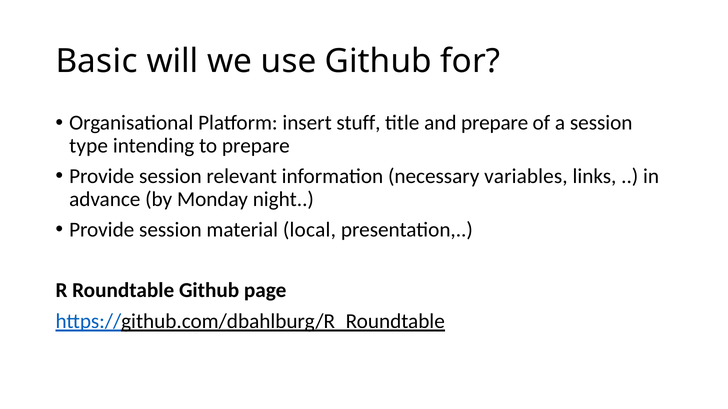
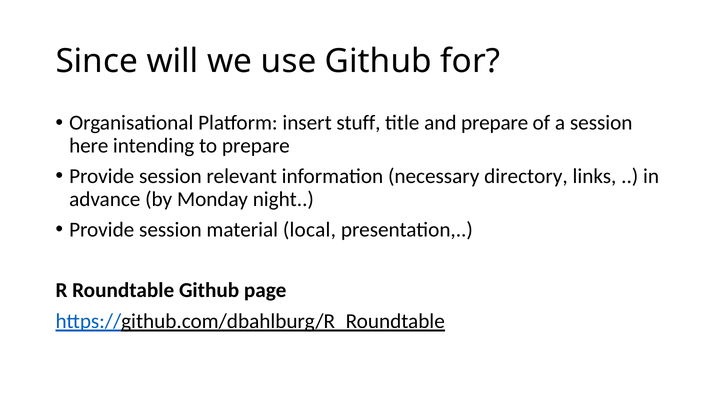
Basic: Basic -> Since (97, 61)
type: type -> here (89, 146)
variables: variables -> directory (526, 176)
